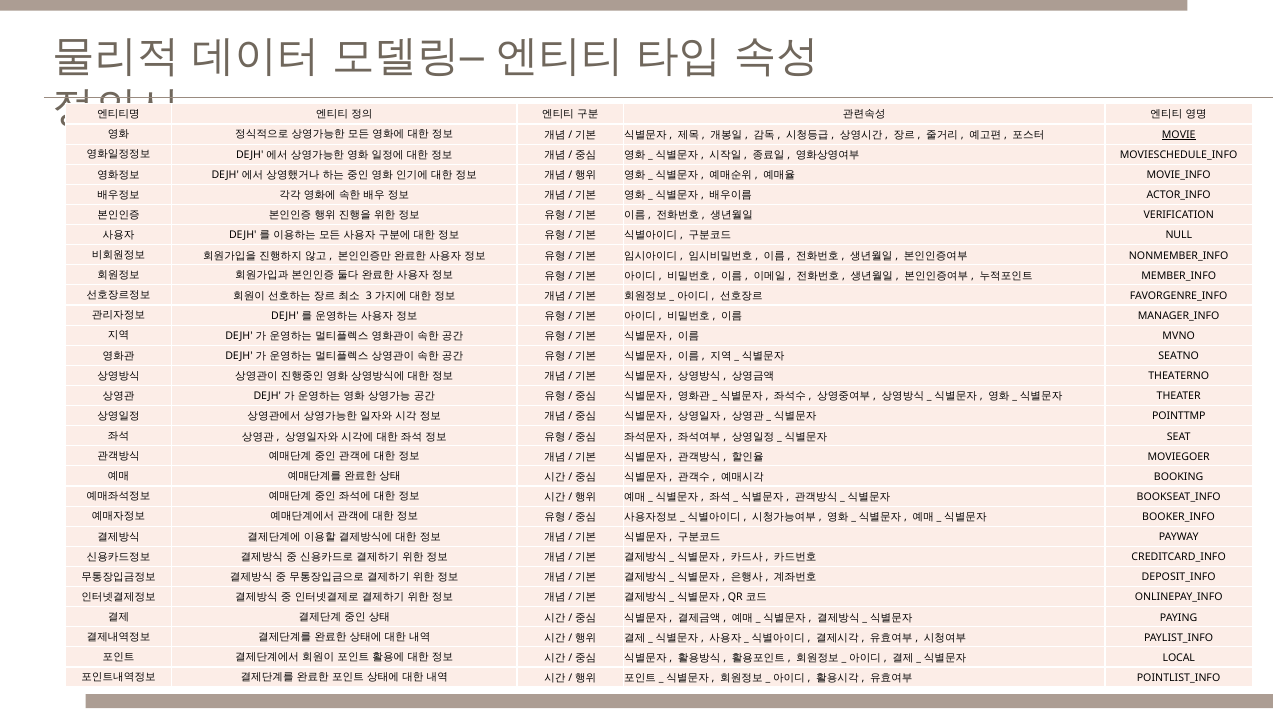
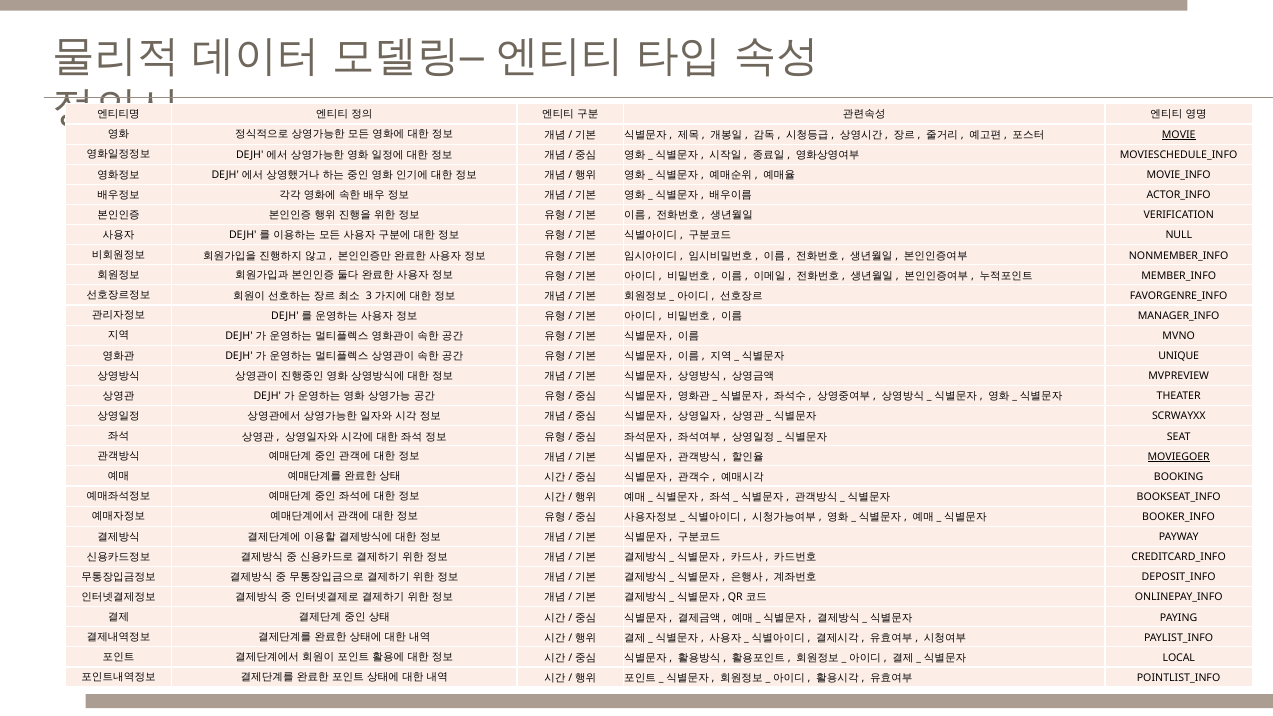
SEATNO: SEATNO -> UNIQUE (1179, 356)
THEATERNO: THEATERNO -> MVPREVIEW (1179, 376)
POINTTMP: POINTTMP -> SCRWAYXX (1179, 416)
MOVIEGOER underline: none -> present (1179, 457)
